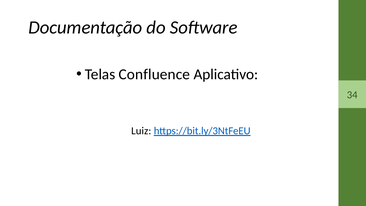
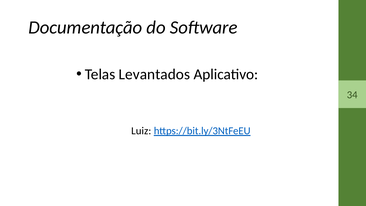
Confluence: Confluence -> Levantados (154, 74)
